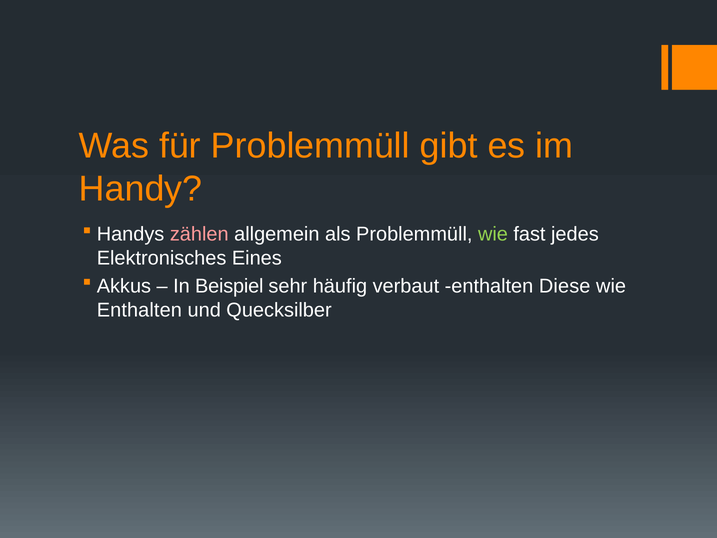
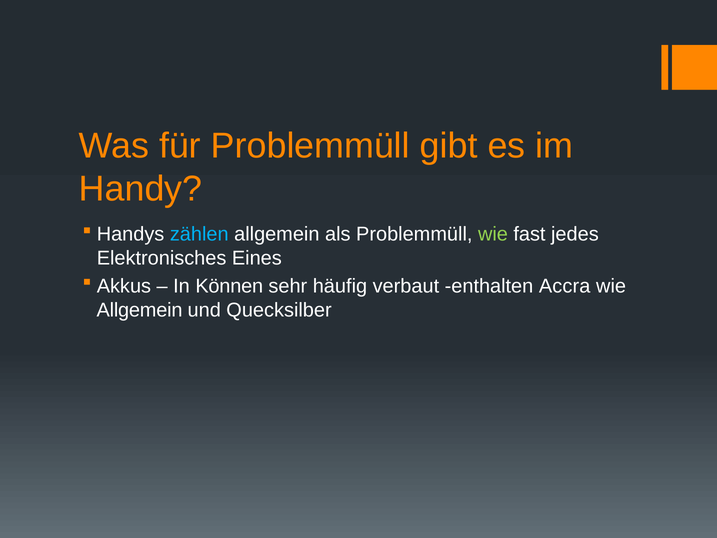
zählen colour: pink -> light blue (199, 234)
Beispiel: Beispiel -> Können (229, 286)
Diese: Diese -> Accra (565, 286)
Enthalten: Enthalten -> Allgemein (140, 310)
